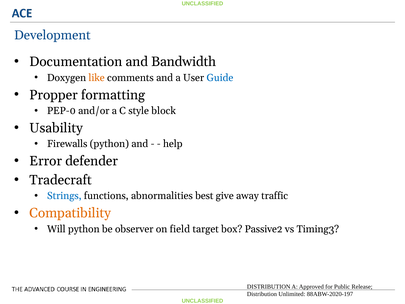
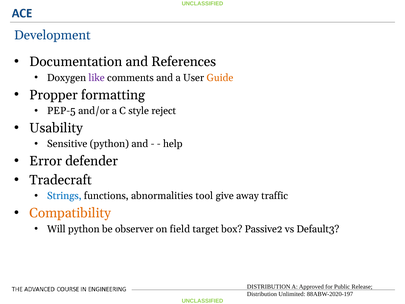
Bandwidth: Bandwidth -> References (184, 62)
like colour: orange -> purple (97, 78)
Guide colour: blue -> orange (220, 78)
PEP-0: PEP-0 -> PEP-5 (61, 111)
block: block -> reject (164, 111)
Firewalls: Firewalls -> Sensitive (67, 144)
best: best -> tool (204, 196)
Timing3: Timing3 -> Default3 (318, 229)
